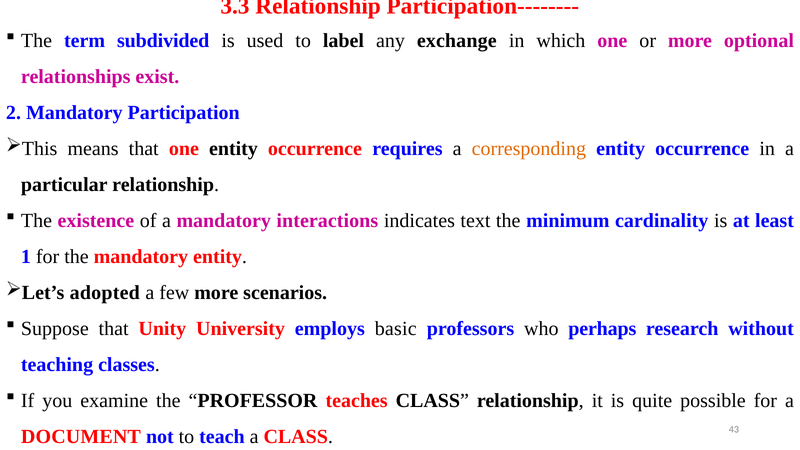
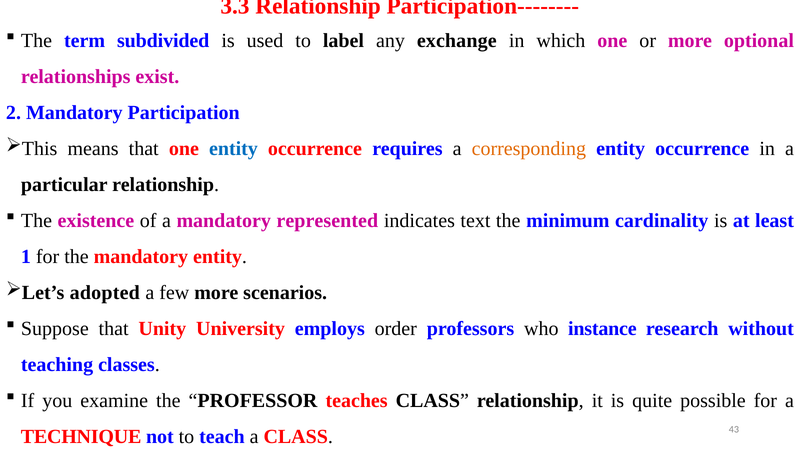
entity colour: black -> blue (233, 148)
interactions: interactions -> represented (327, 220)
basic: basic -> order (396, 328)
perhaps: perhaps -> instance (602, 328)
DOCUMENT: DOCUMENT -> TECHNIQUE (81, 436)
